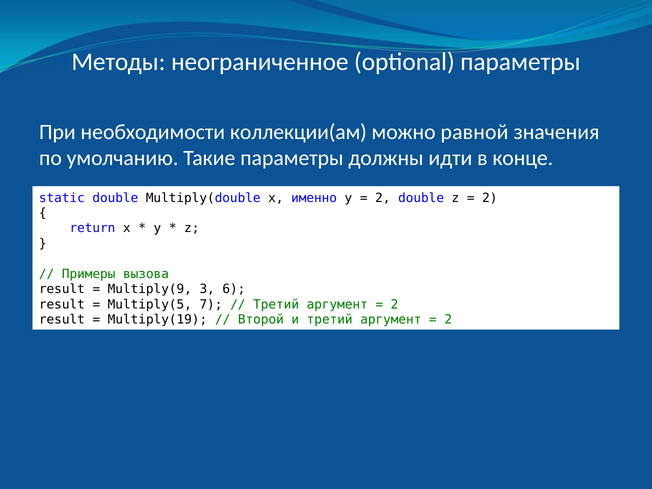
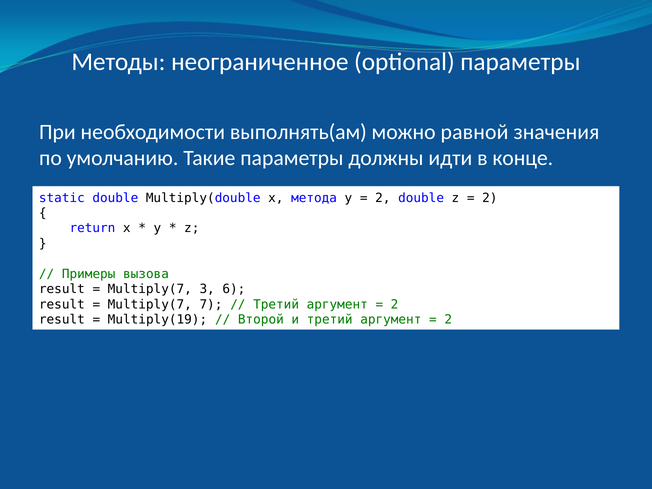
коллекции(ам: коллекции(ам -> выполнять(ам (298, 132)
именно: именно -> метода (314, 198)
Multiply(9: Multiply(9 -> Multiply(7 (150, 289)
Multiply(5: Multiply(5 -> Multiply(7 (150, 304)
